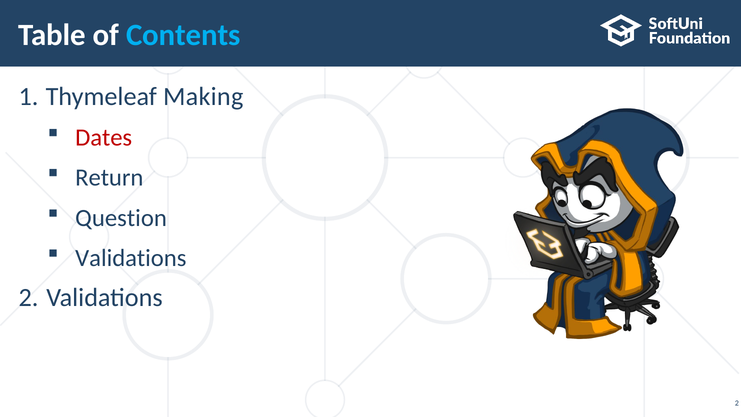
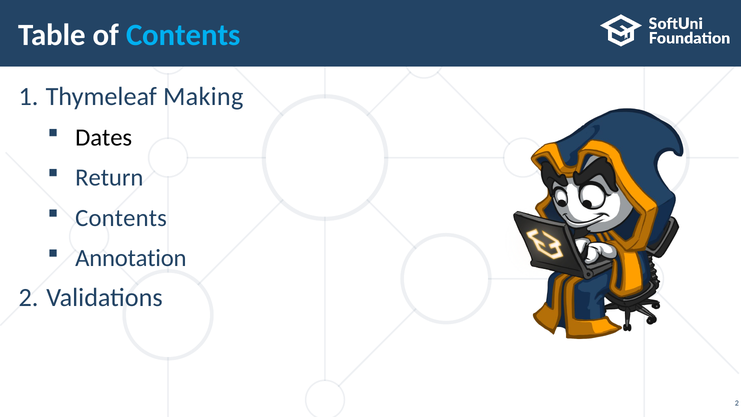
Dates colour: red -> black (104, 138)
Question: Question -> Contents (121, 218)
Validations: Validations -> Annotation (131, 258)
